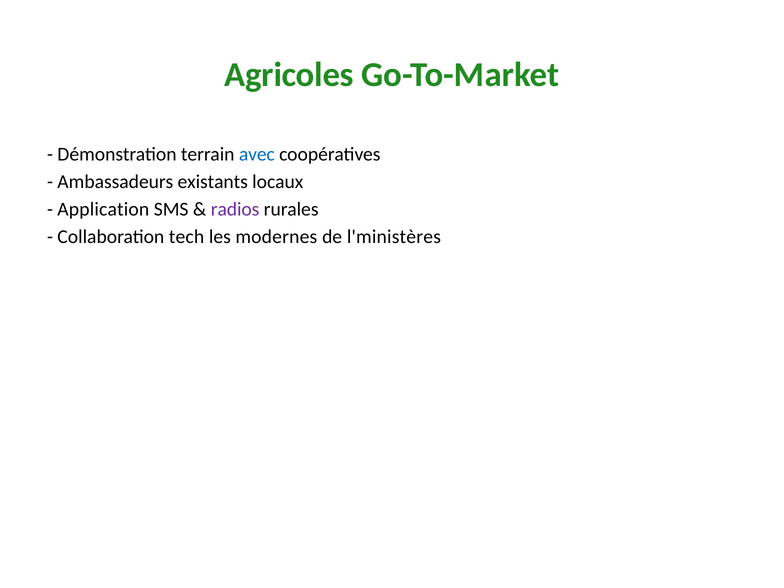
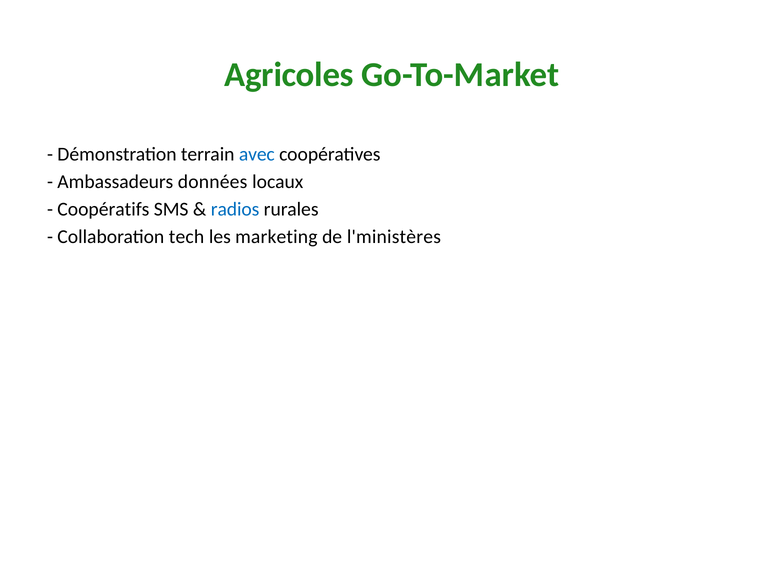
existants: existants -> données (213, 182)
Application: Application -> Coopératifs (103, 209)
radios colour: purple -> blue (235, 209)
modernes: modernes -> marketing (276, 237)
